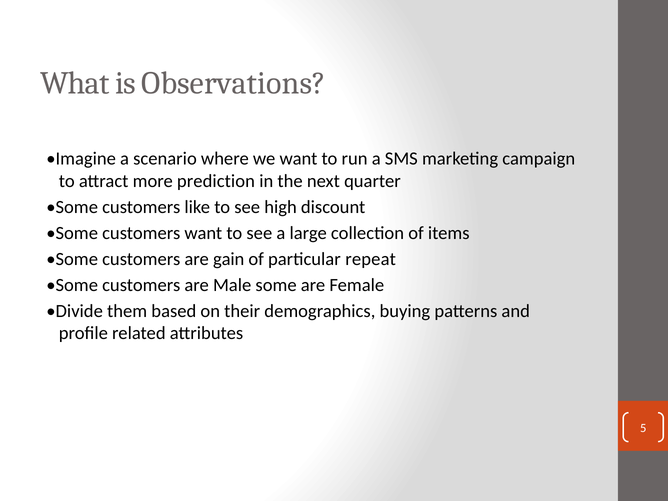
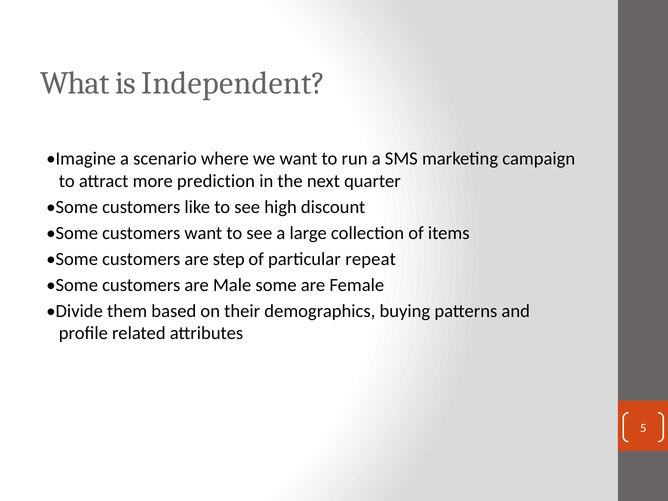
Observations: Observations -> Independent (233, 83)
gain: gain -> step (229, 259)
